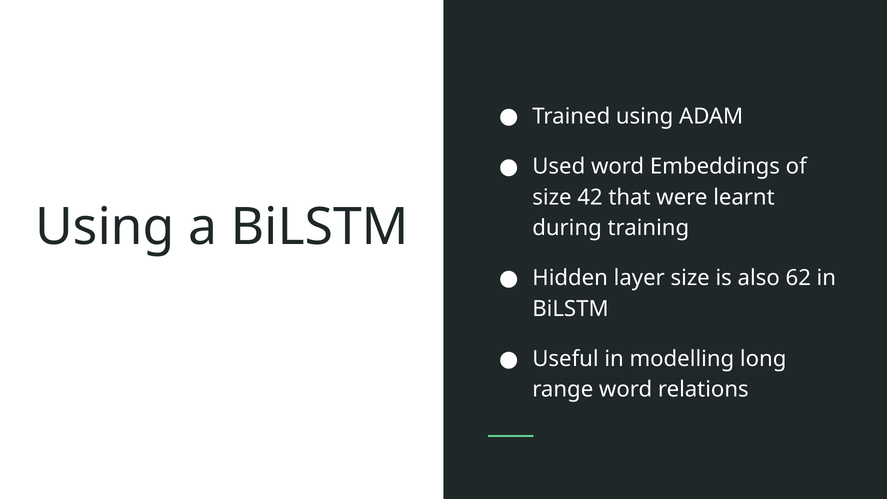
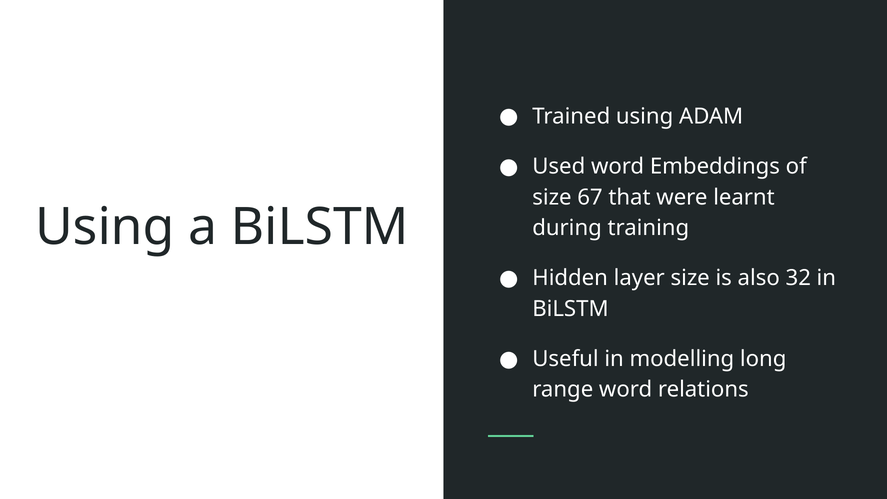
42: 42 -> 67 (590, 197)
62: 62 -> 32 (798, 278)
